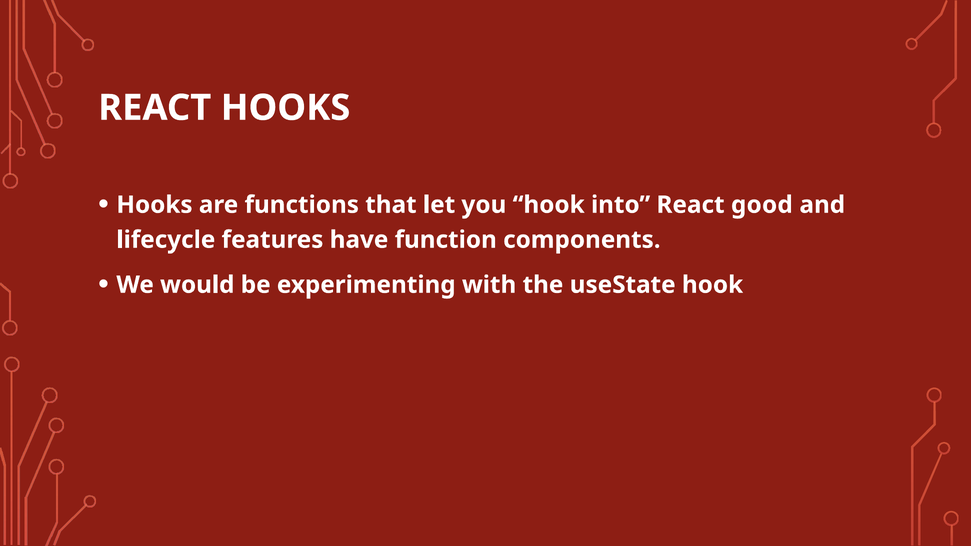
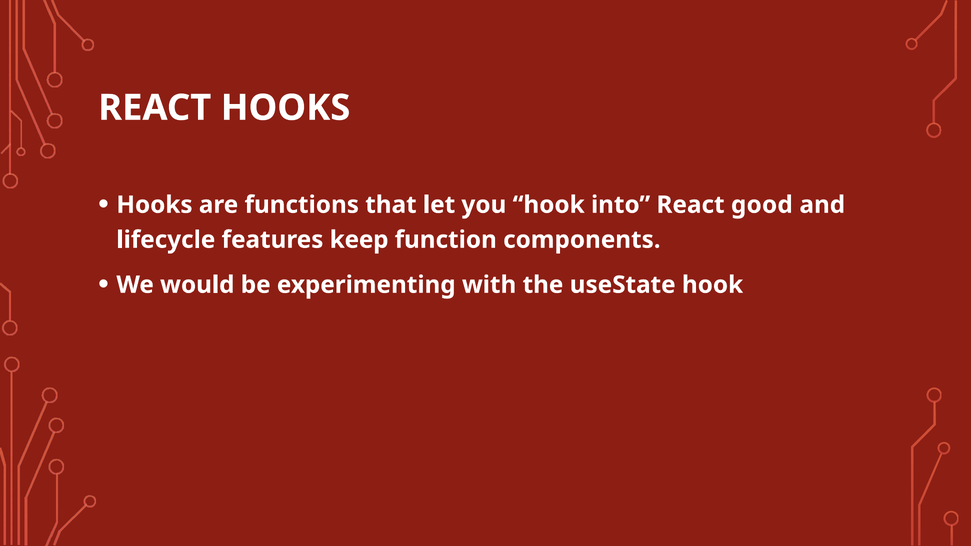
have: have -> keep (359, 240)
